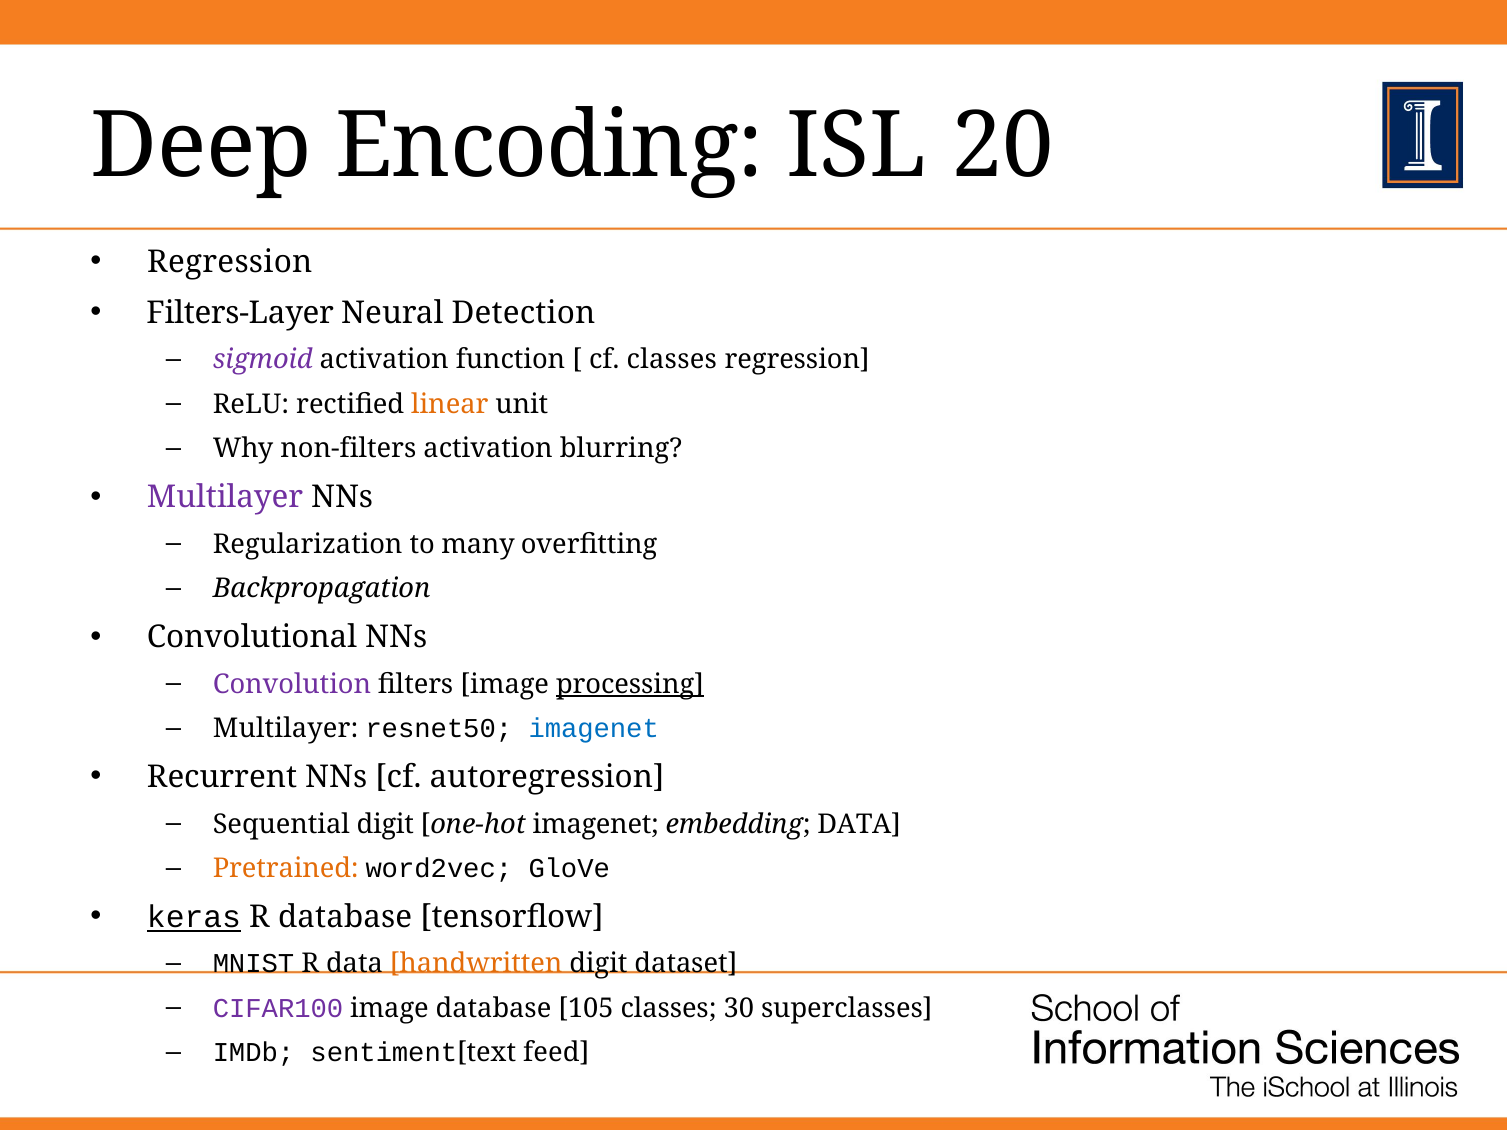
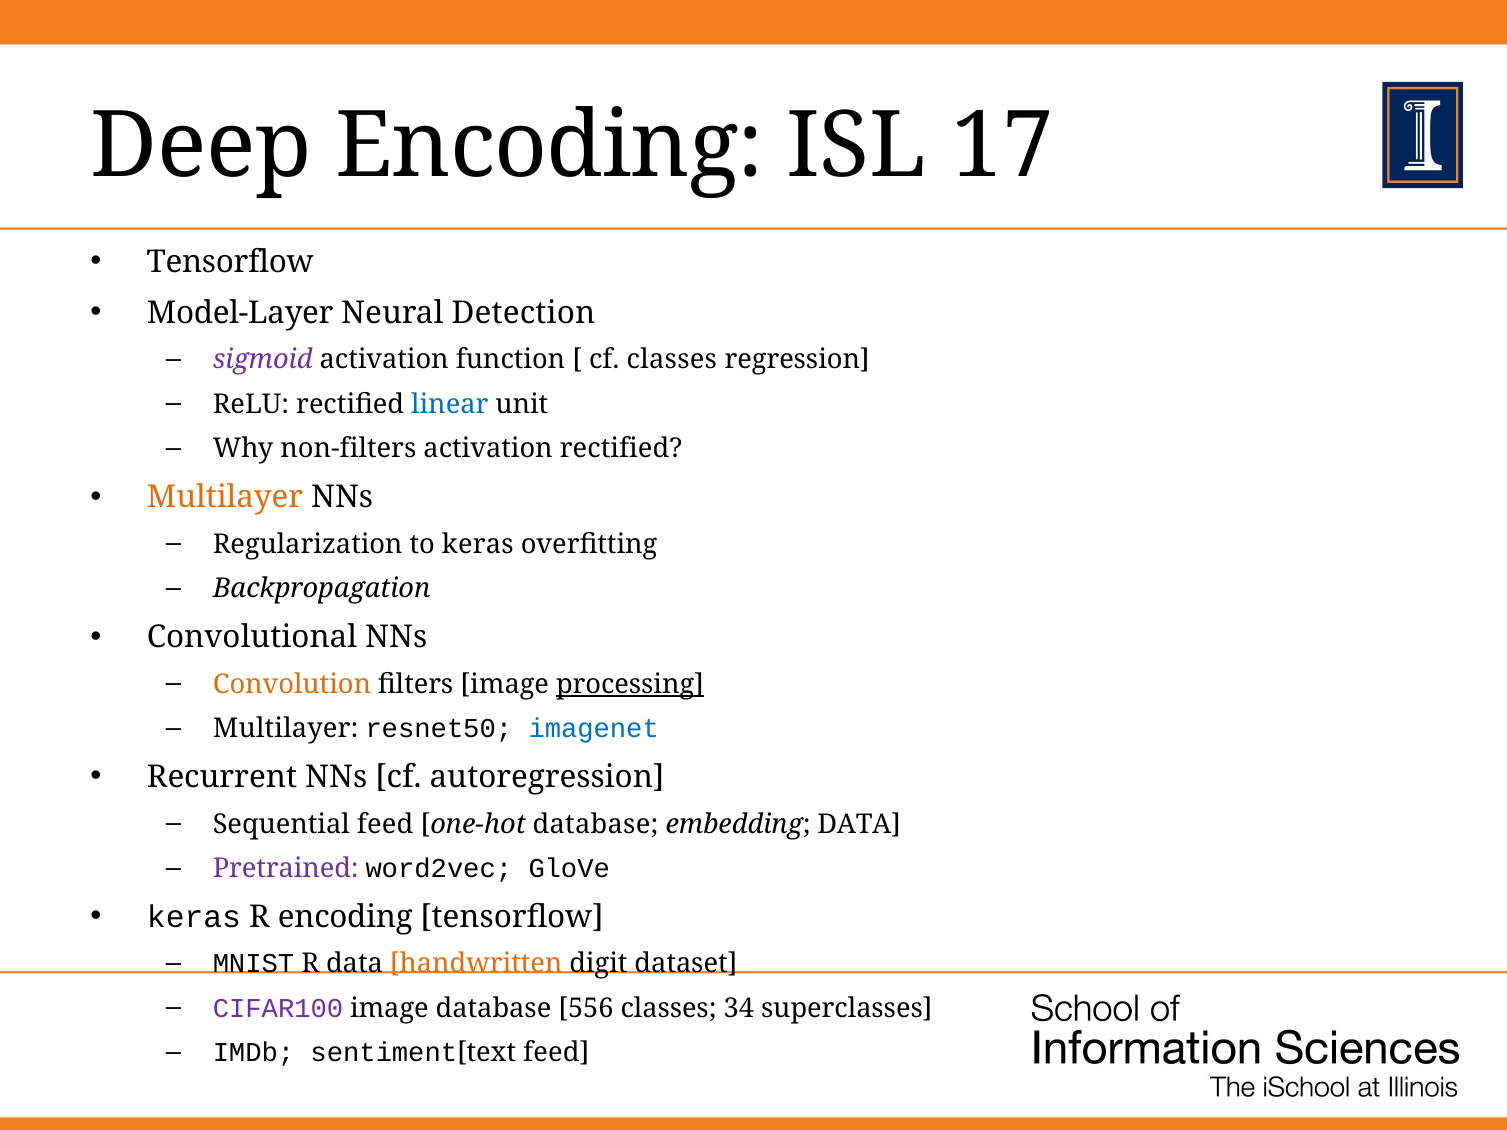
20: 20 -> 17 (1003, 146)
Regression: Regression -> Tensorflow (230, 262)
Filters-Layer: Filters-Layer -> Model-Layer (240, 313)
linear colour: orange -> blue (450, 404)
activation blurring: blurring -> rectified (621, 449)
Multilayer colour: purple -> orange (225, 498)
to many: many -> keras (478, 544)
Convolution colour: purple -> orange (292, 684)
Sequential digit: digit -> feed (385, 824)
one-hot imagenet: imagenet -> database (596, 824)
Pretrained colour: orange -> purple (286, 869)
keras underline: present -> none (194, 918)
R database: database -> encoding (345, 918)
105: 105 -> 556 (586, 1009)
30: 30 -> 34 (739, 1009)
